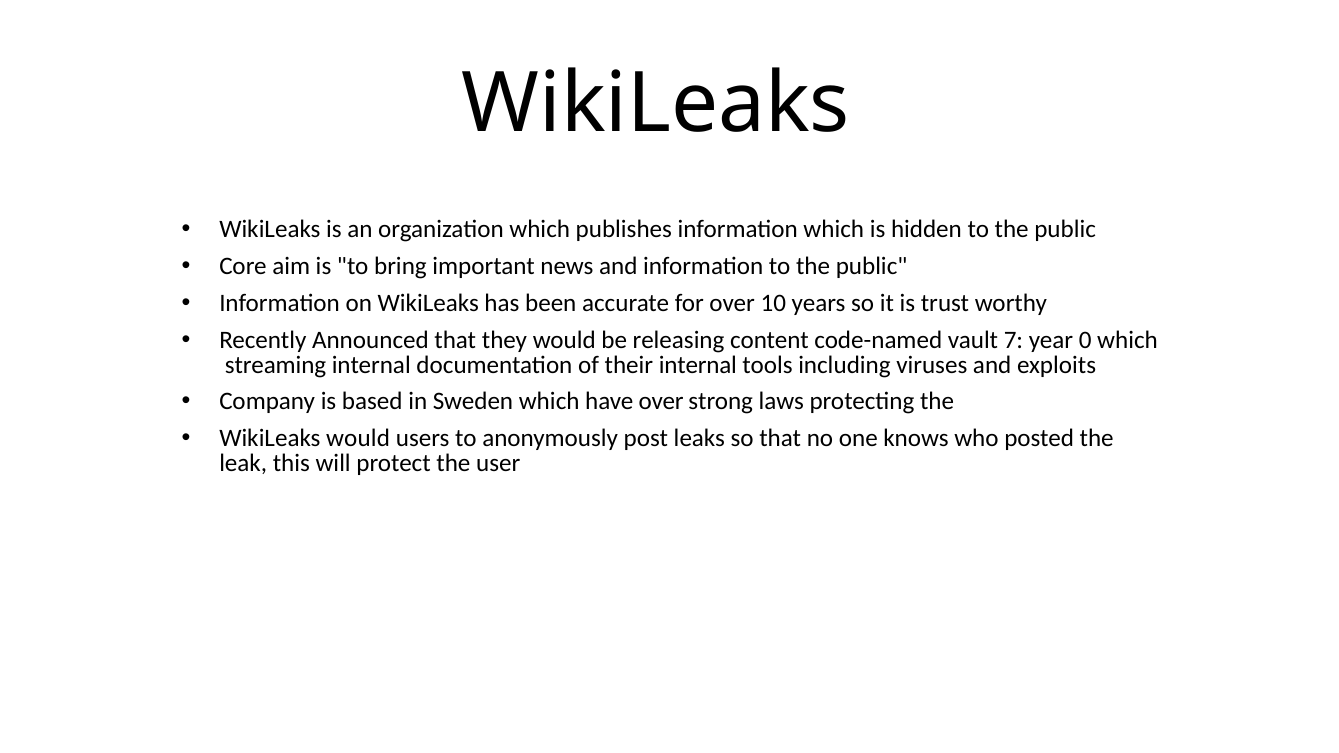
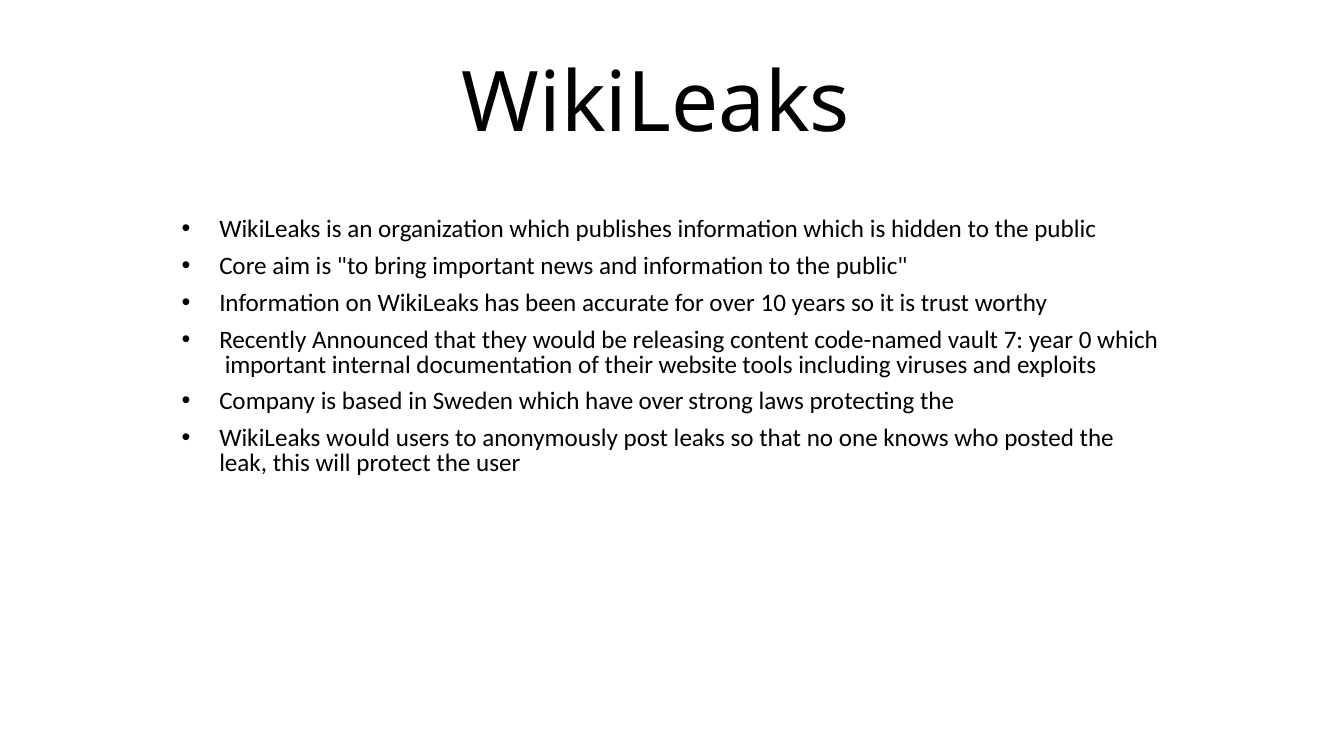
streaming: streaming -> important (276, 365)
their internal: internal -> website (698, 365)
